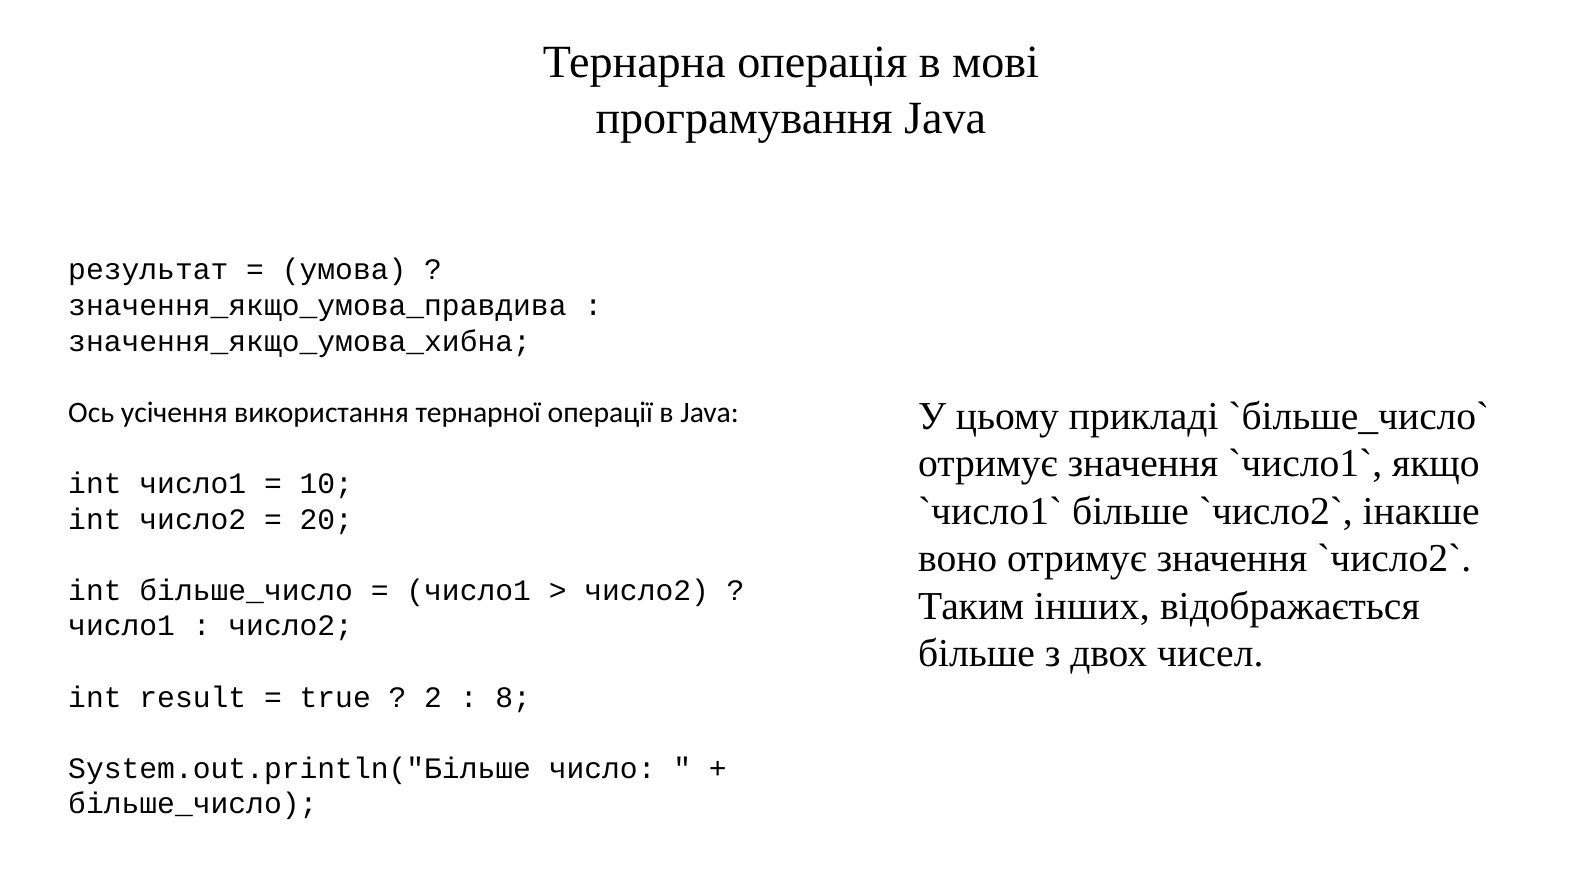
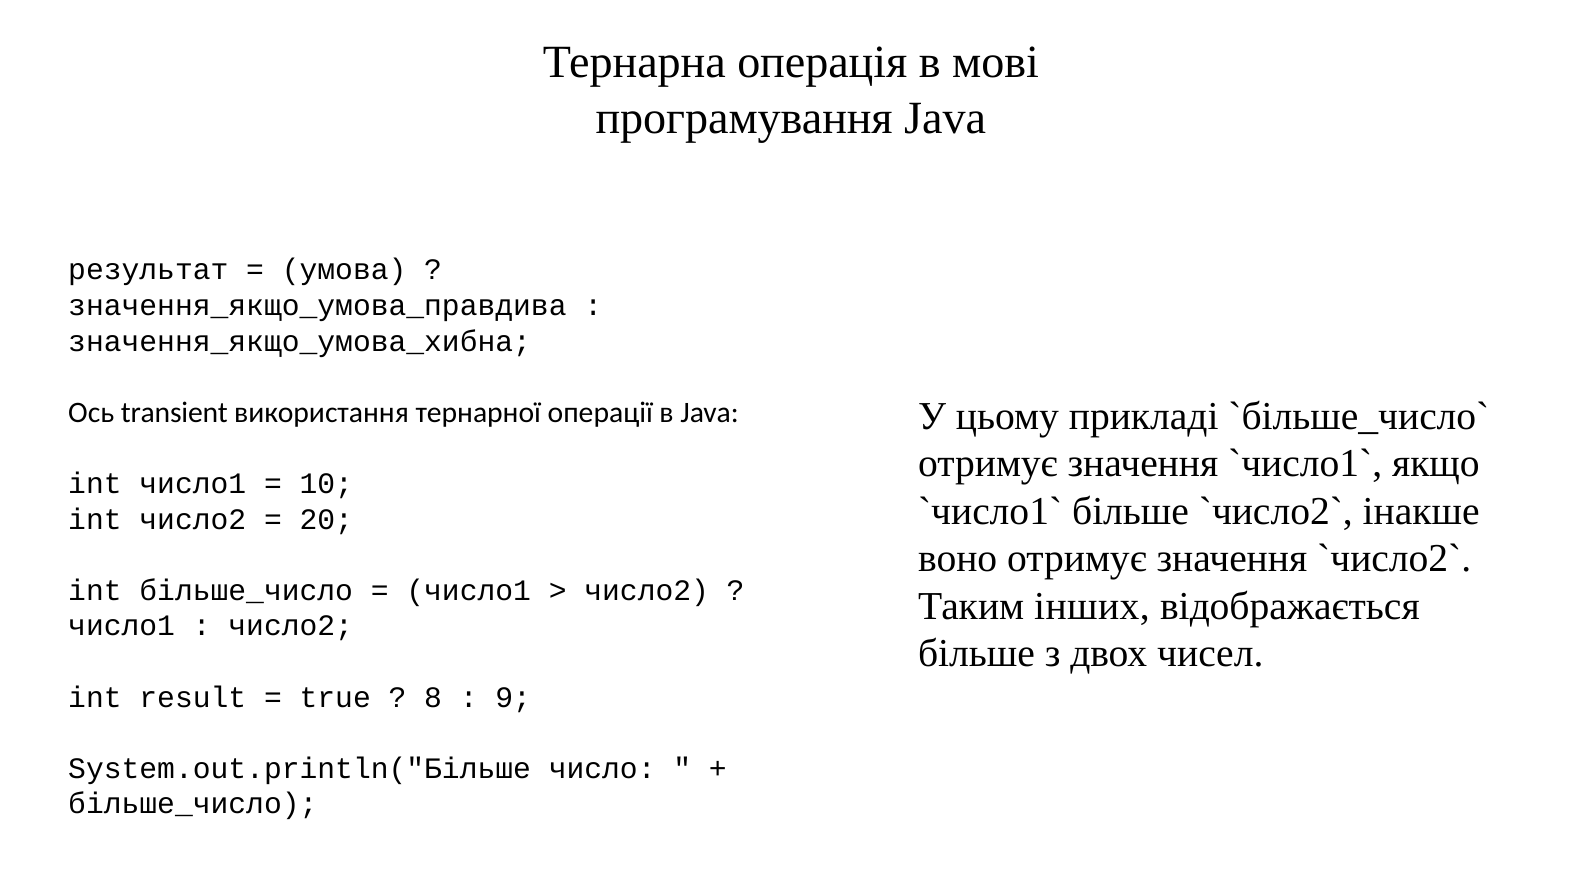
усічення: усічення -> transient (174, 413)
2: 2 -> 8 (433, 697)
8: 8 -> 9 (513, 697)
